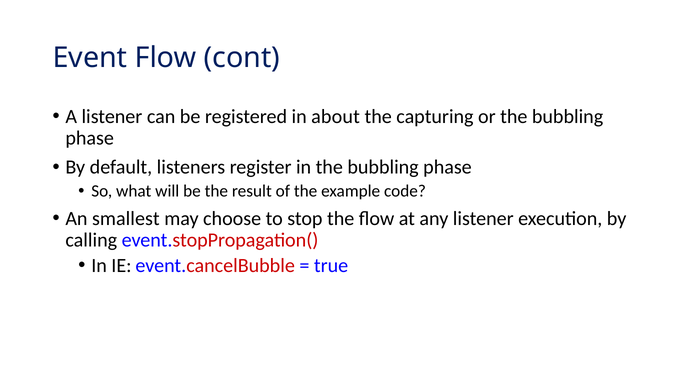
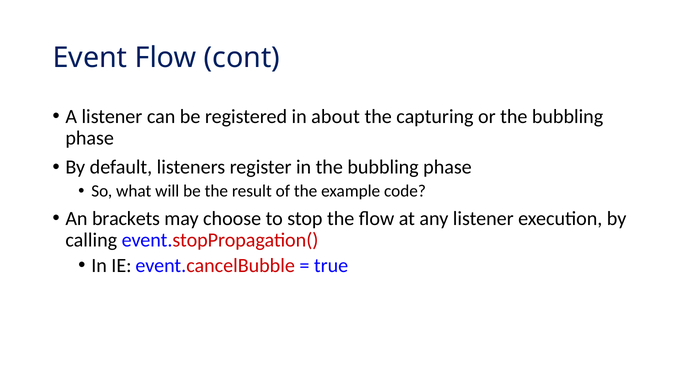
smallest: smallest -> brackets (126, 218)
